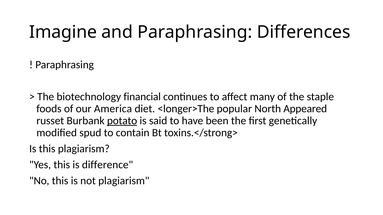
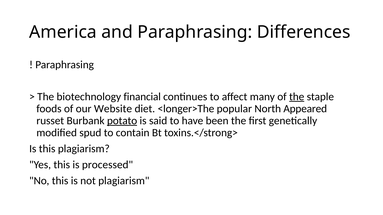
Imagine: Imagine -> America (63, 32)
the underline: none -> present (297, 97)
America: America -> Website (113, 109)
difference: difference -> processed (107, 165)
